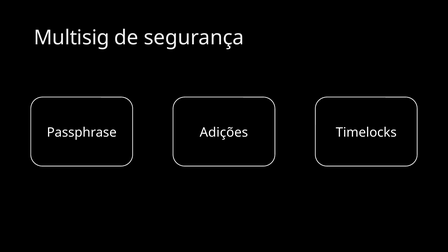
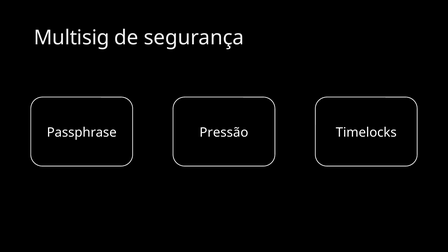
Adições: Adições -> Pressão (224, 132)
